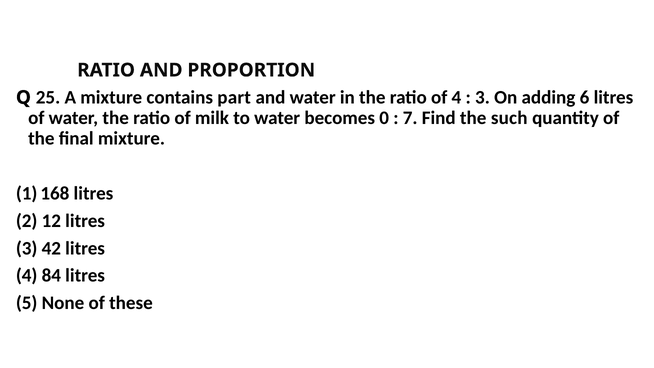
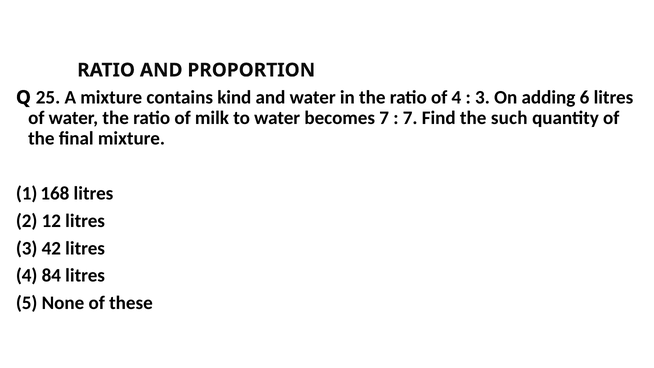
part: part -> kind (234, 97)
becomes 0: 0 -> 7 (384, 118)
